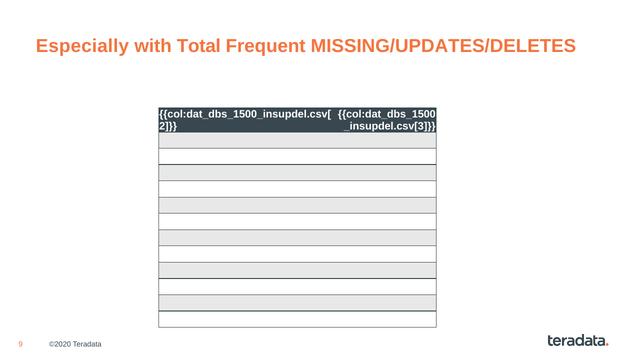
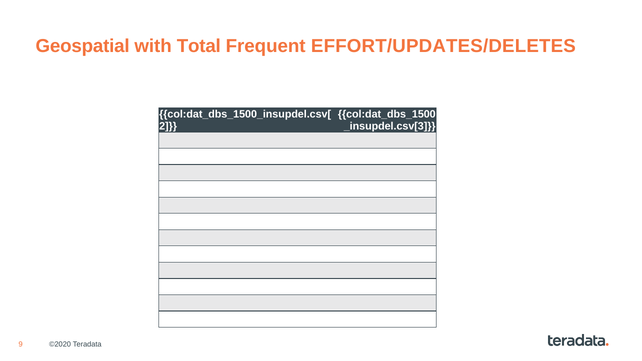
Especially: Especially -> Geospatial (83, 46)
MISSING/UPDATES/DELETES: MISSING/UPDATES/DELETES -> EFFORT/UPDATES/DELETES (443, 46)
